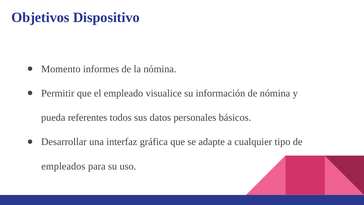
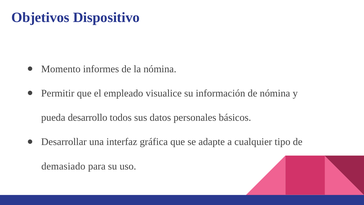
referentes: referentes -> desarrollo (88, 117)
empleados: empleados -> demasiado (63, 166)
